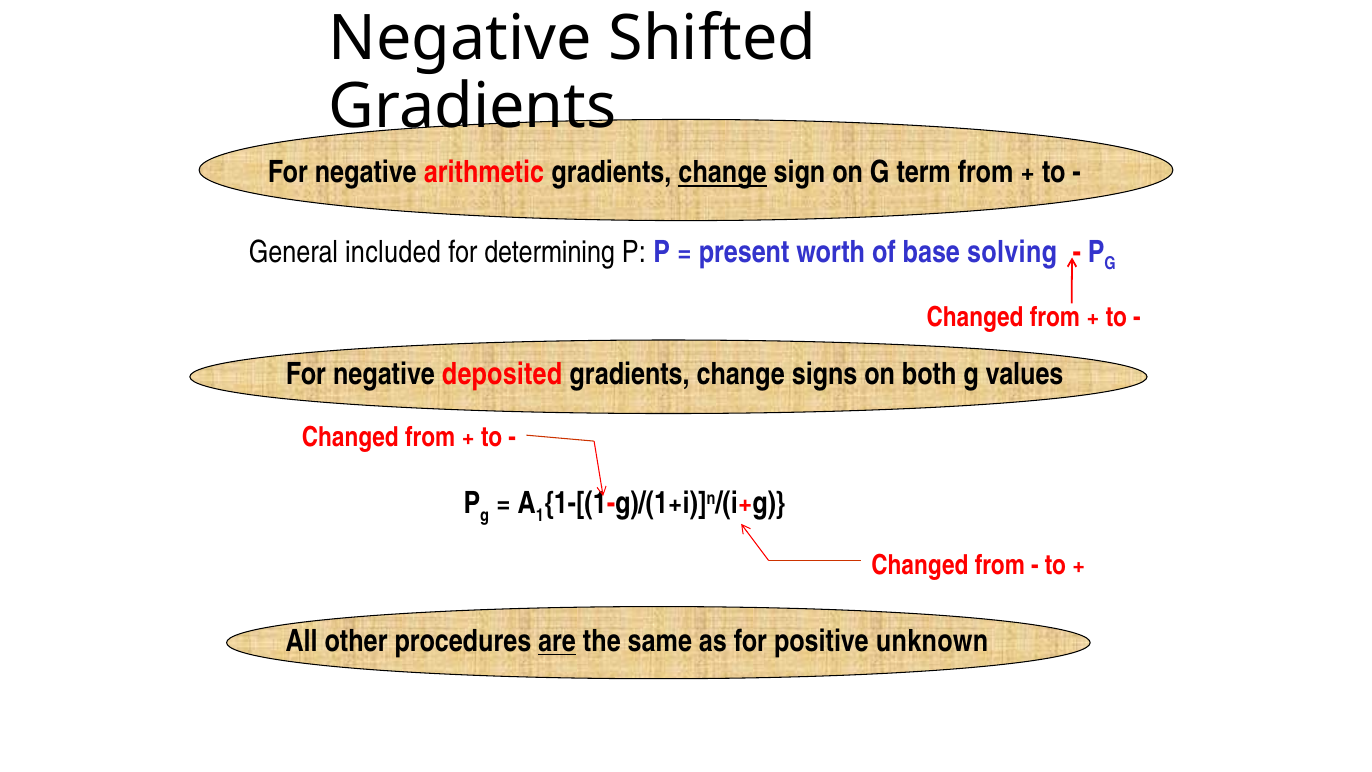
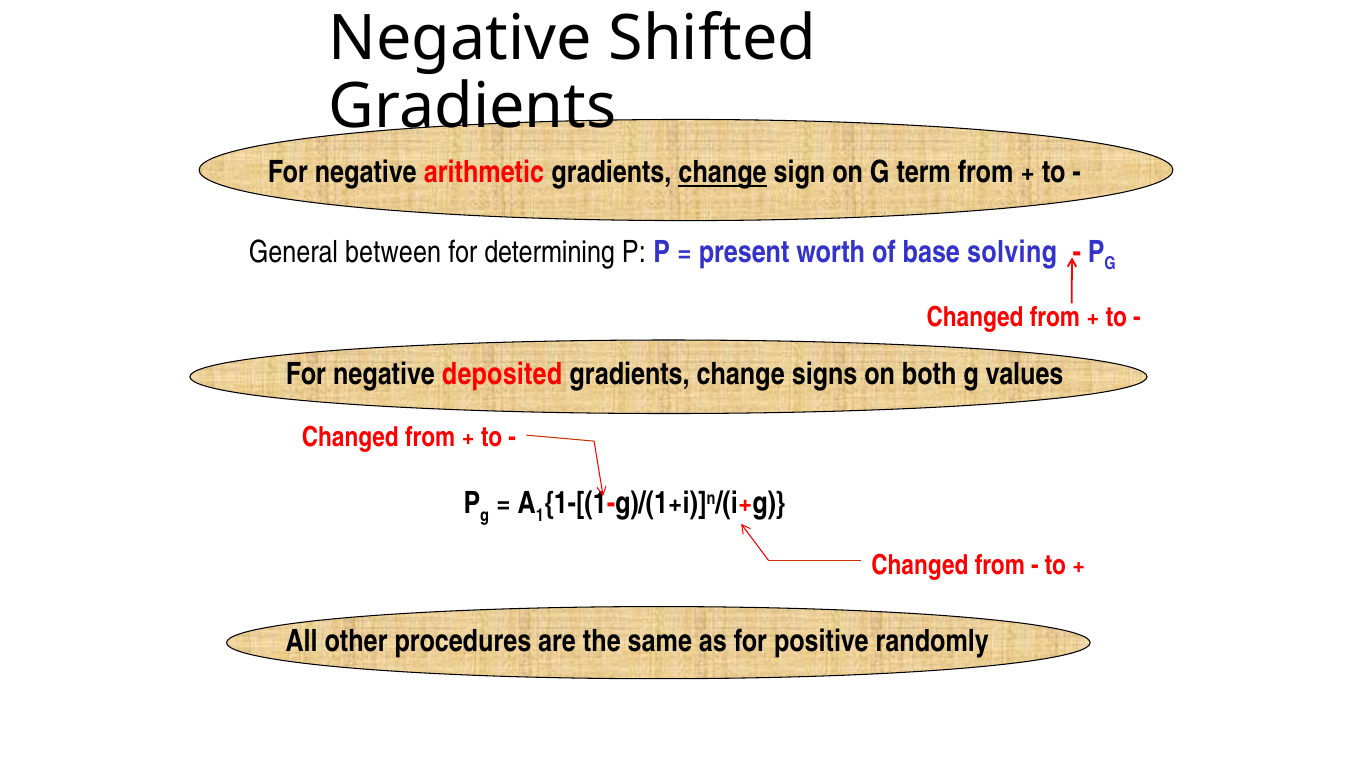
included: included -> between (393, 252)
are underline: present -> none (557, 641)
unknown: unknown -> randomly (932, 641)
